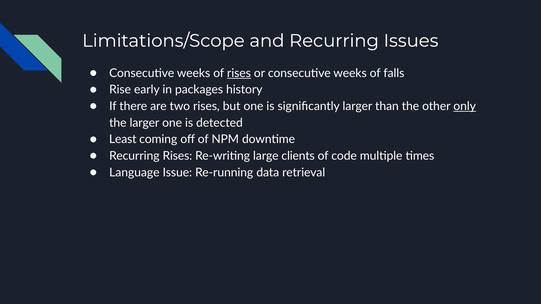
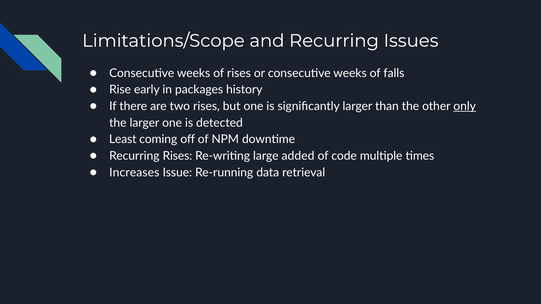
rises underline: present -> none (239, 73)
clients: clients -> added (298, 156)
Language: Language -> Increases (134, 173)
